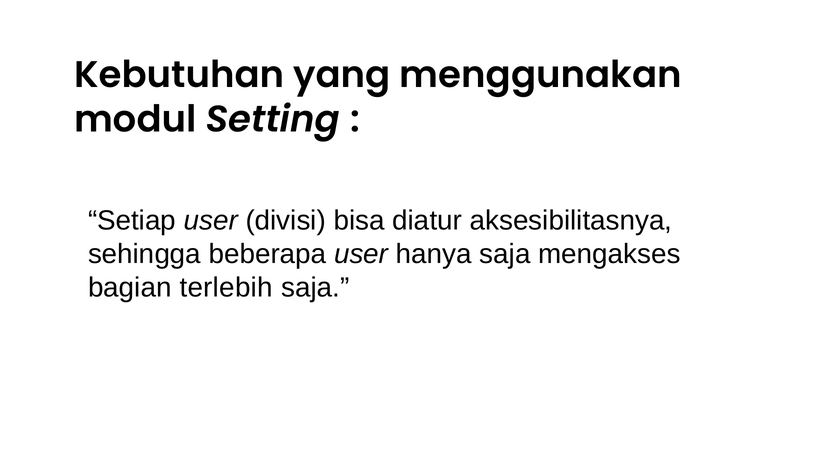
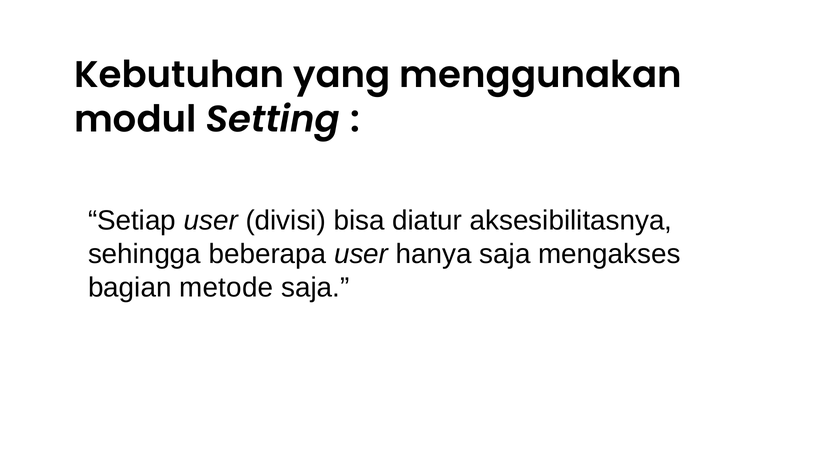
terlebih: terlebih -> metode (226, 288)
